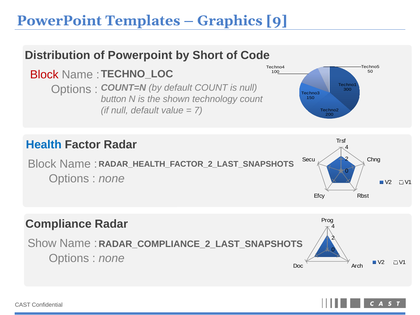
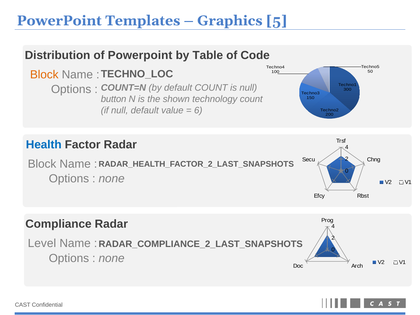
9: 9 -> 5 (277, 21)
Short: Short -> Table (208, 55)
Block colour: red -> orange (44, 75)
7: 7 -> 6 (198, 110)
Show: Show -> Level (42, 243)
